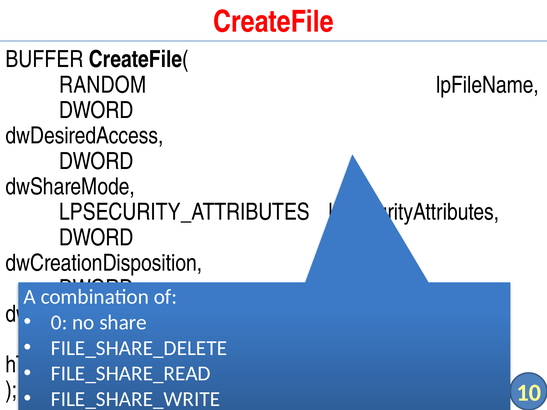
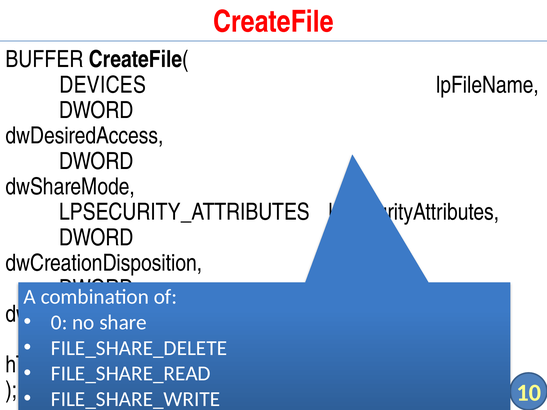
RANDOM: RANDOM -> DEVICES (103, 85)
